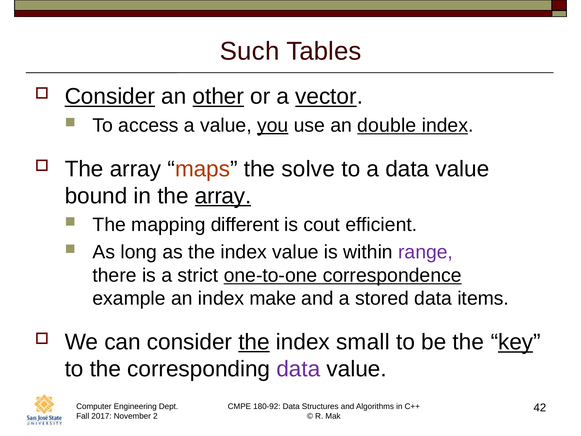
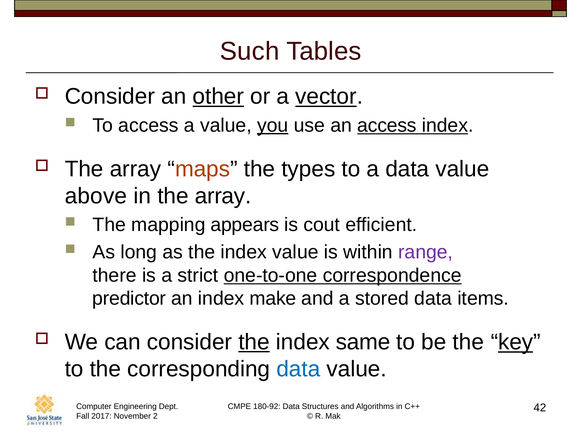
Consider underline: present -> none (110, 96)
an double: double -> access (387, 125)
solve: solve -> types (308, 169)
bound: bound -> above (96, 196)
array underline: present -> none (223, 196)
different: different -> appears (245, 225)
example: example -> predictor (129, 298)
small: small -> same (363, 342)
data colour: purple -> blue (298, 369)
